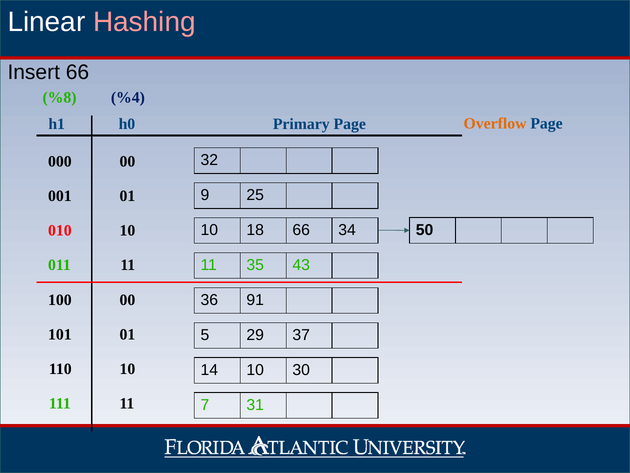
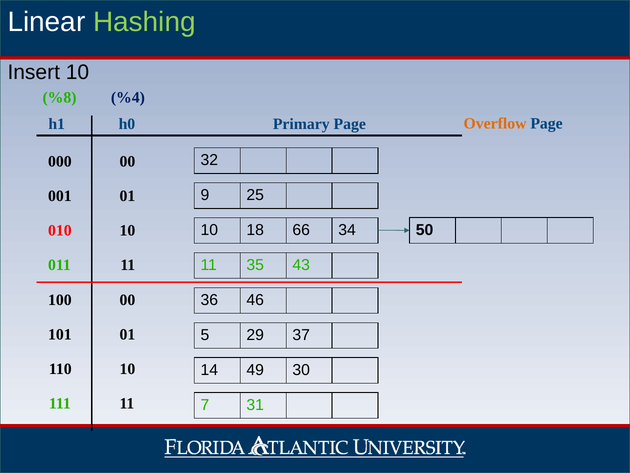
Hashing colour: pink -> light green (144, 22)
Insert 66: 66 -> 10 (77, 72)
91: 91 -> 46 (255, 300)
14 10: 10 -> 49 (255, 369)
